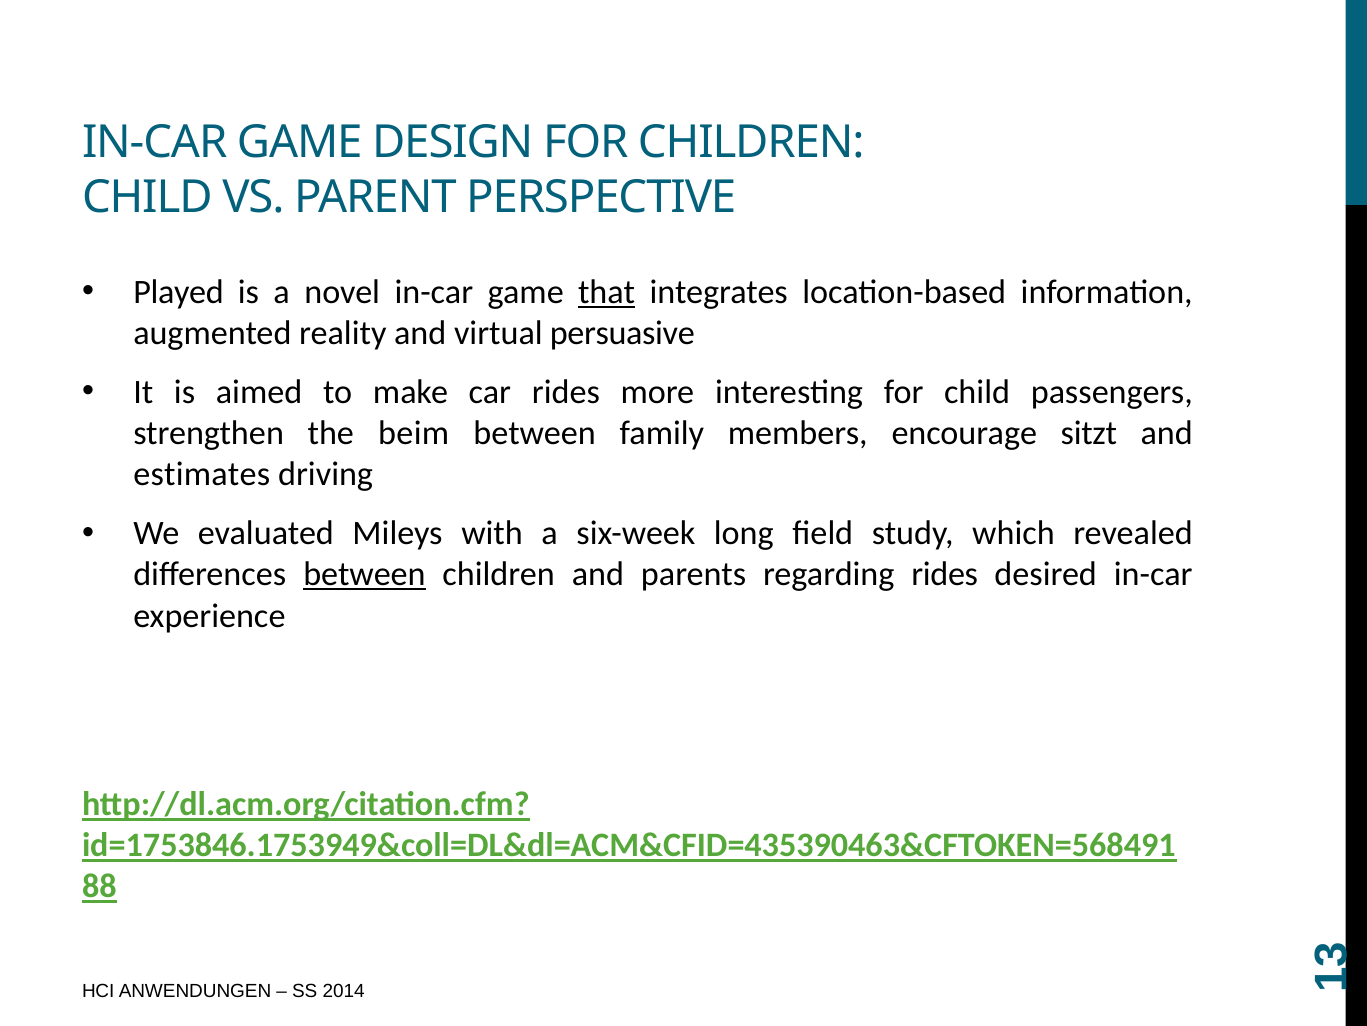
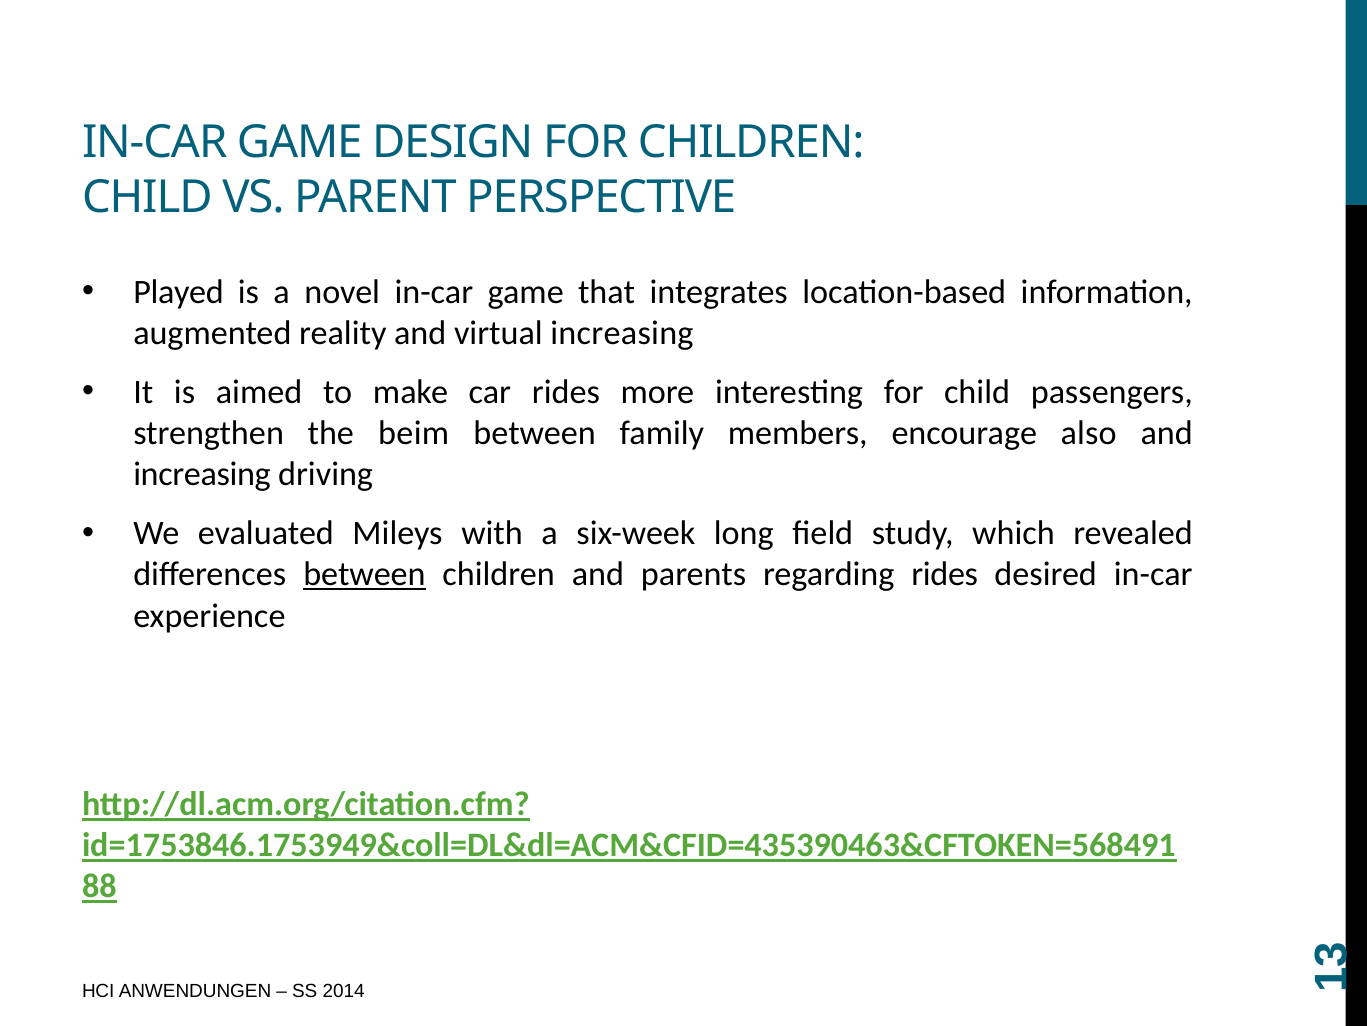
that underline: present -> none (607, 292)
virtual persuasive: persuasive -> increasing (622, 333)
sitzt: sitzt -> also (1089, 433)
estimates: estimates -> increasing (202, 474)
